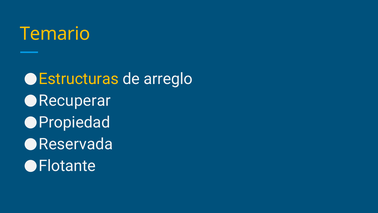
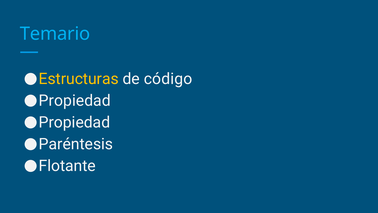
Temario colour: yellow -> light blue (55, 34)
arreglo: arreglo -> código (168, 79)
Recuperar: Recuperar -> Propiedad (75, 100)
Reservada: Reservada -> Paréntesis (76, 144)
